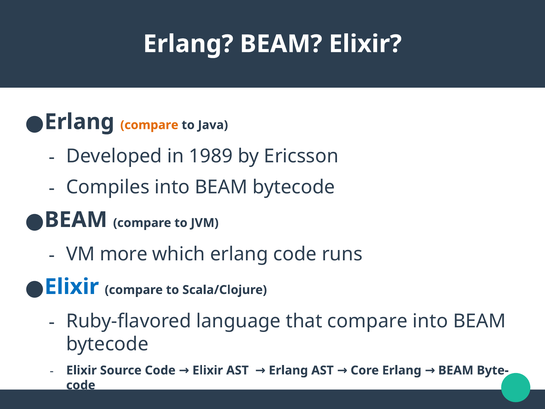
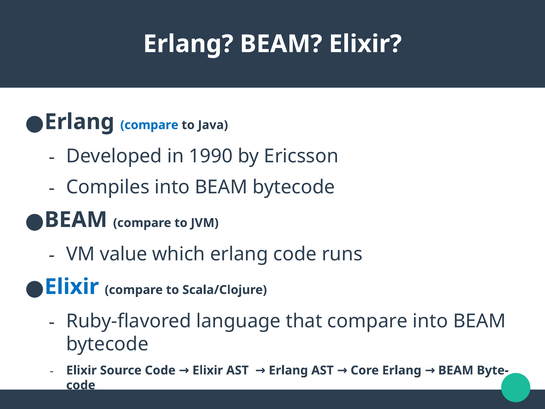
compare colour: orange -> blue (149, 125)
1989: 1989 -> 1990 (211, 156)
more: more -> value (124, 254)
